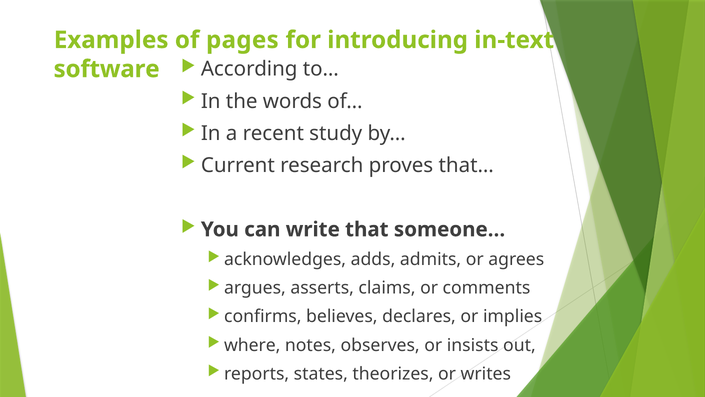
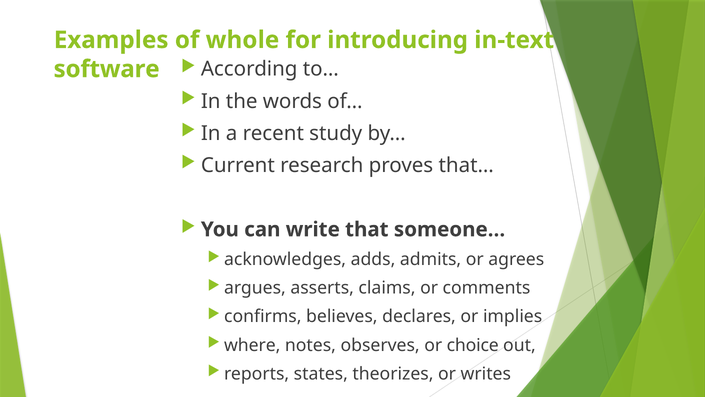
pages: pages -> whole (242, 40)
insists: insists -> choice (473, 345)
